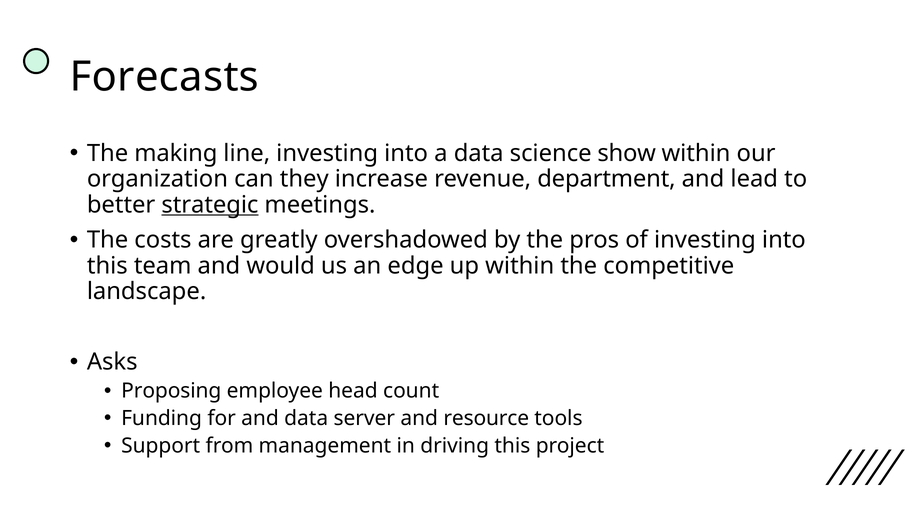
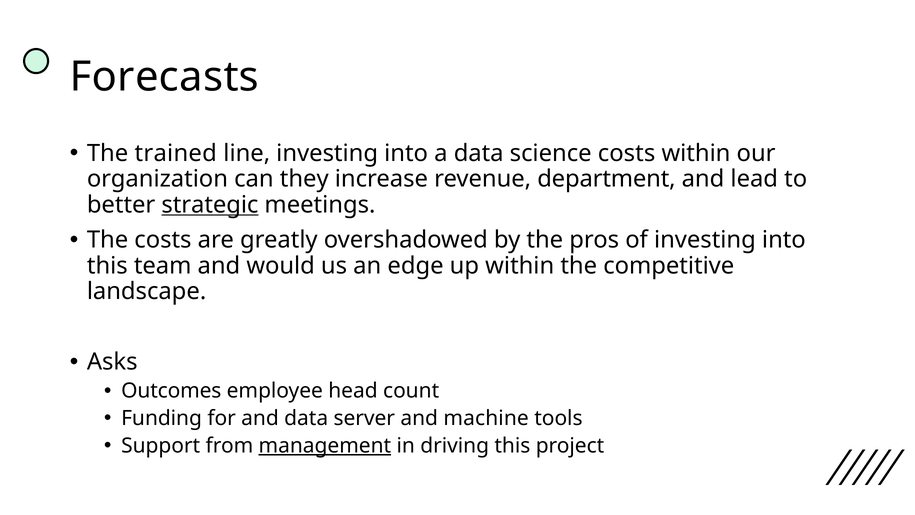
making: making -> trained (176, 153)
science show: show -> costs (627, 153)
Proposing: Proposing -> Outcomes (171, 391)
resource: resource -> machine (486, 418)
management underline: none -> present (325, 446)
